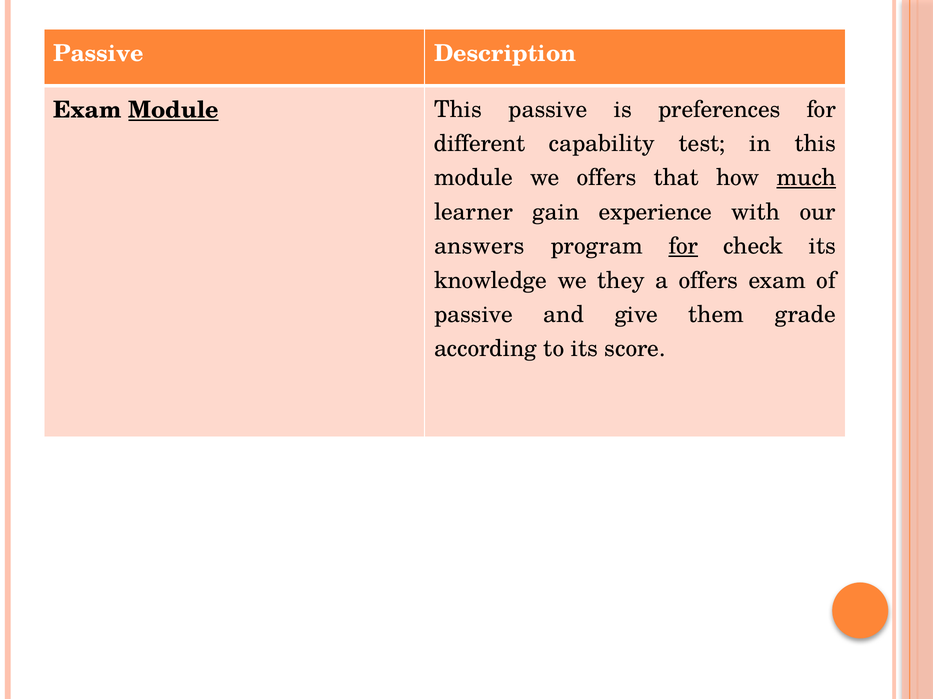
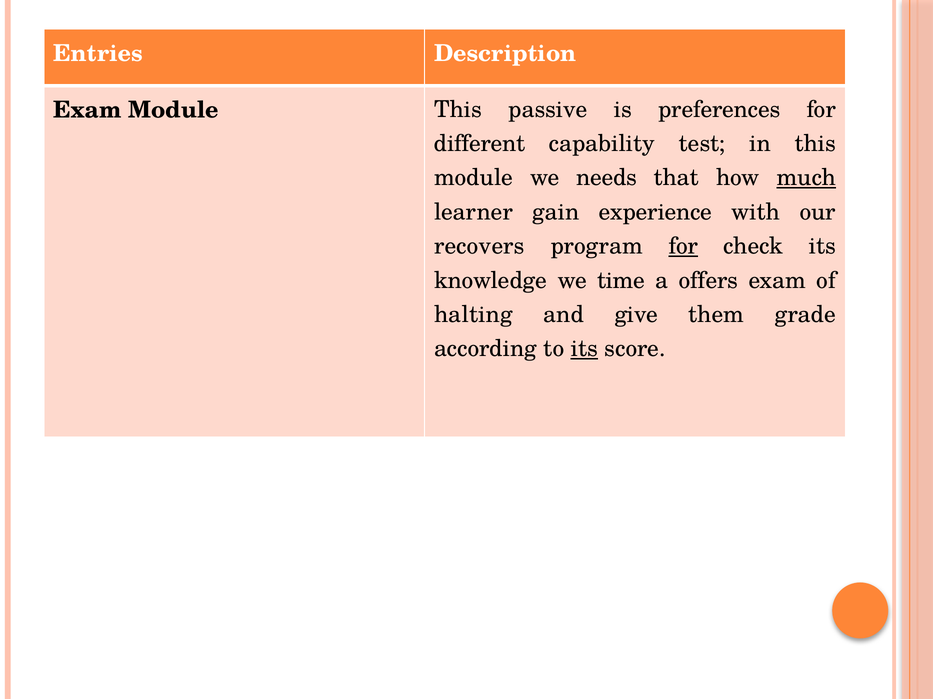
Passive: Passive -> Entries (98, 53)
Module underline: present -> none (173, 110)
we offers: offers -> needs (607, 178)
answers: answers -> recovers (479, 246)
they: they -> time (621, 281)
passive: passive -> halting (473, 315)
its underline: none -> present (584, 349)
